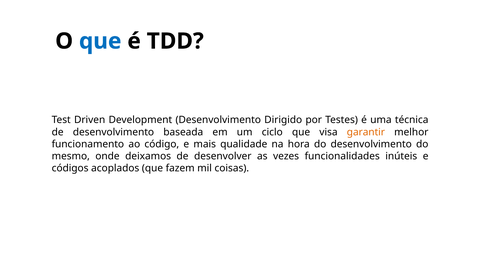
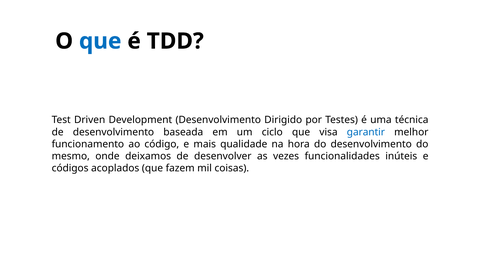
garantir colour: orange -> blue (366, 132)
